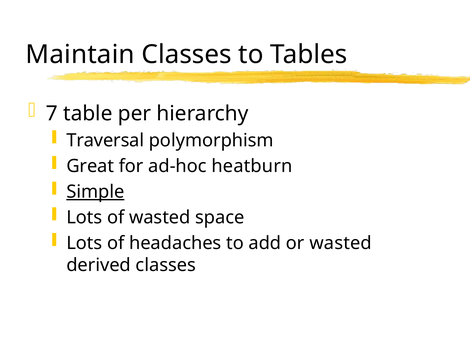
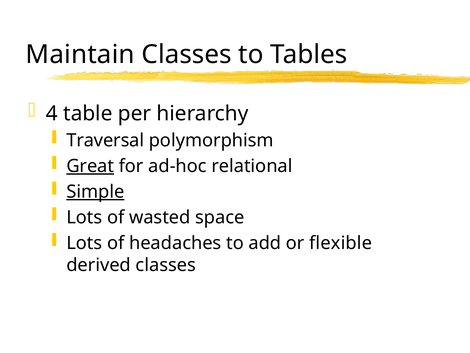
7: 7 -> 4 (52, 113)
Great underline: none -> present (90, 166)
heatburn: heatburn -> relational (252, 166)
or wasted: wasted -> flexible (341, 243)
